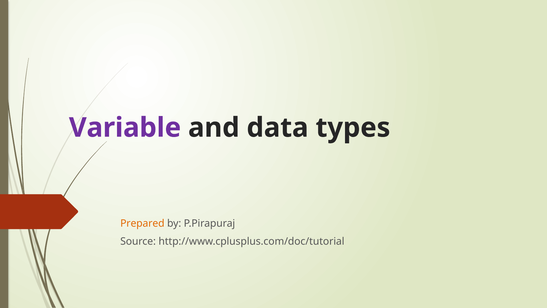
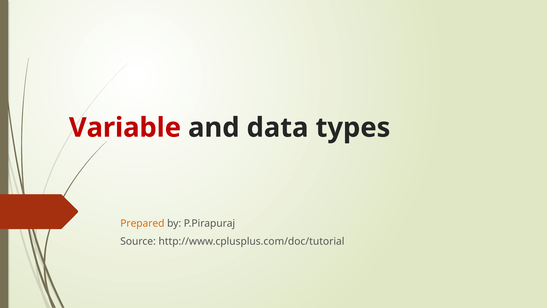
Variable colour: purple -> red (125, 128)
